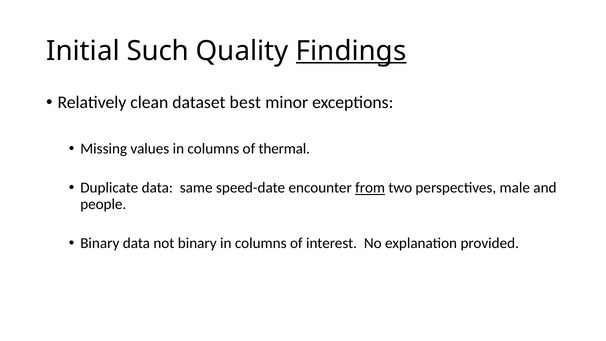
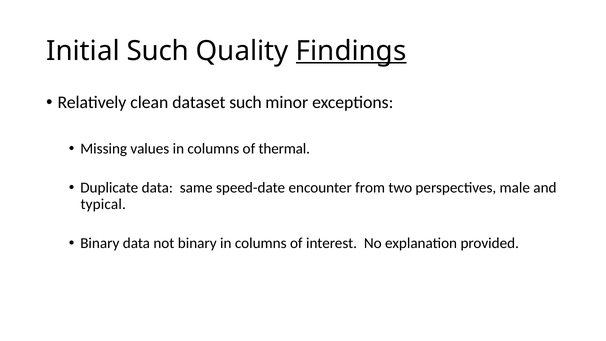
dataset best: best -> such (245, 102)
from underline: present -> none (370, 188)
people: people -> typical (103, 204)
